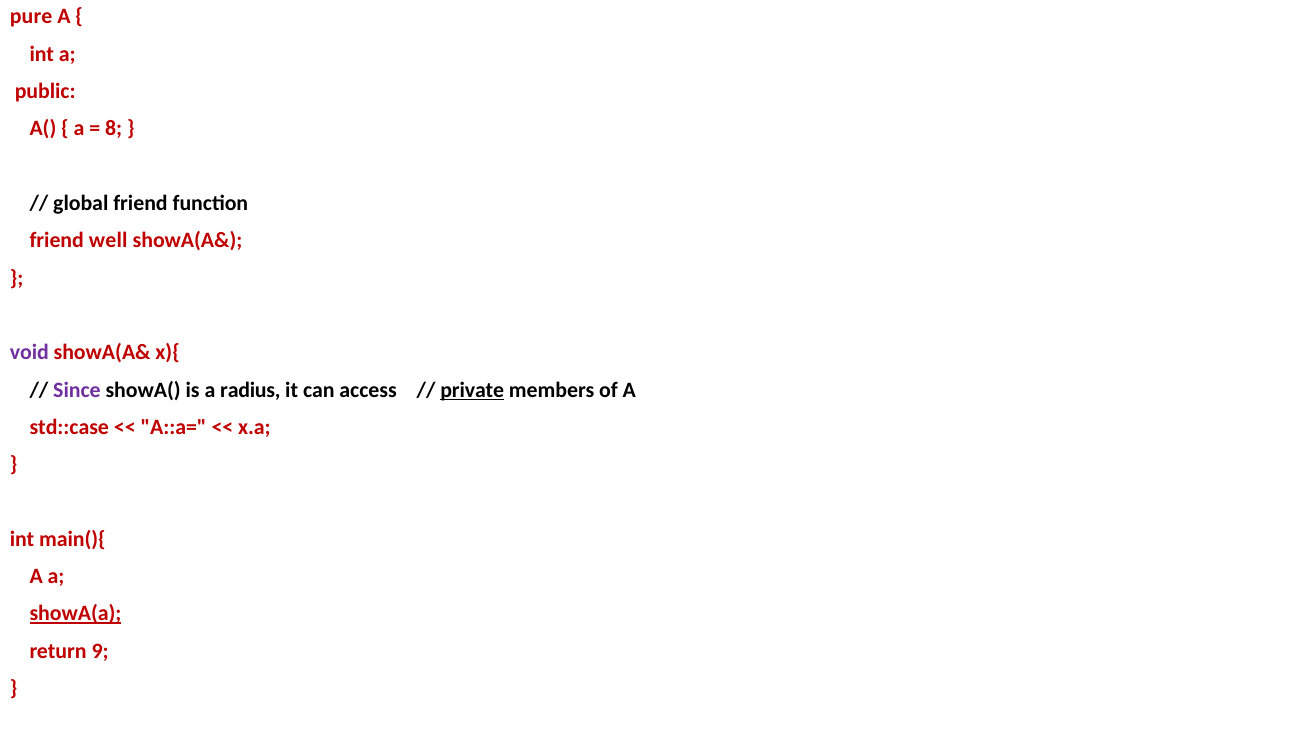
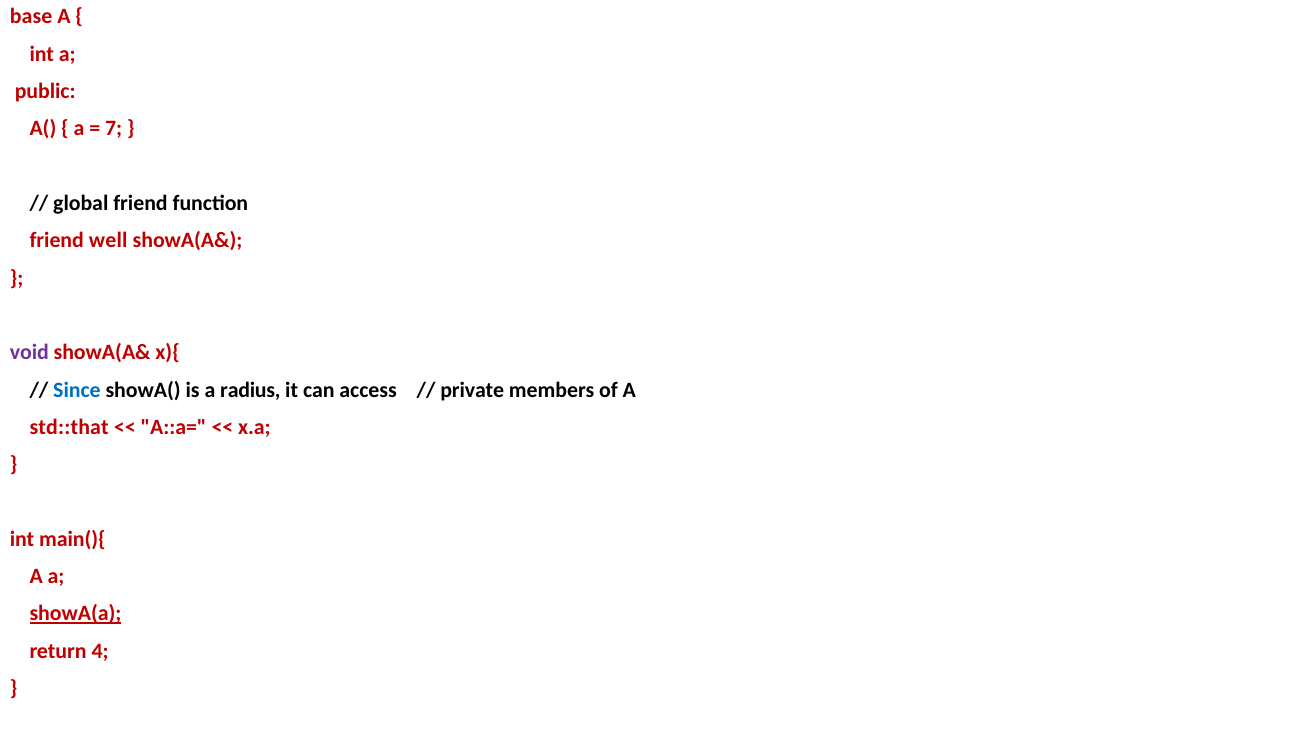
pure: pure -> base (31, 17)
8: 8 -> 7 (114, 129)
Since colour: purple -> blue (77, 390)
private underline: present -> none (472, 390)
std::case: std::case -> std::that (69, 427)
9: 9 -> 4 (100, 651)
